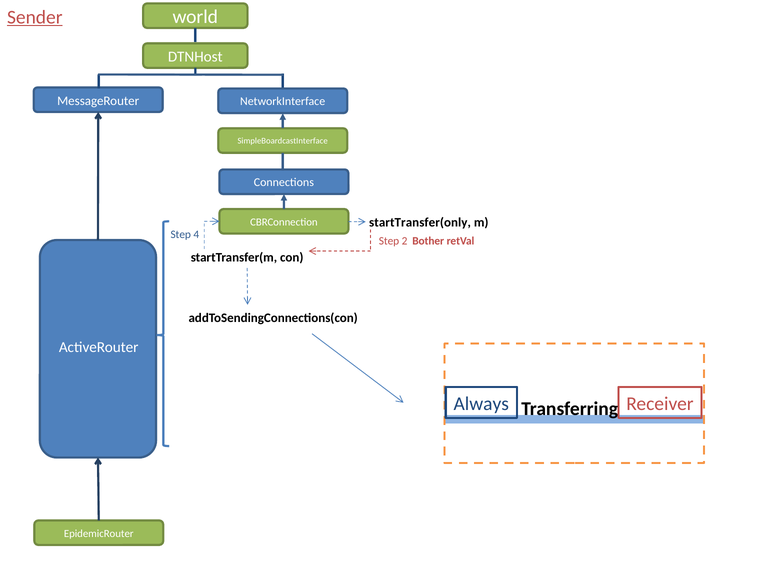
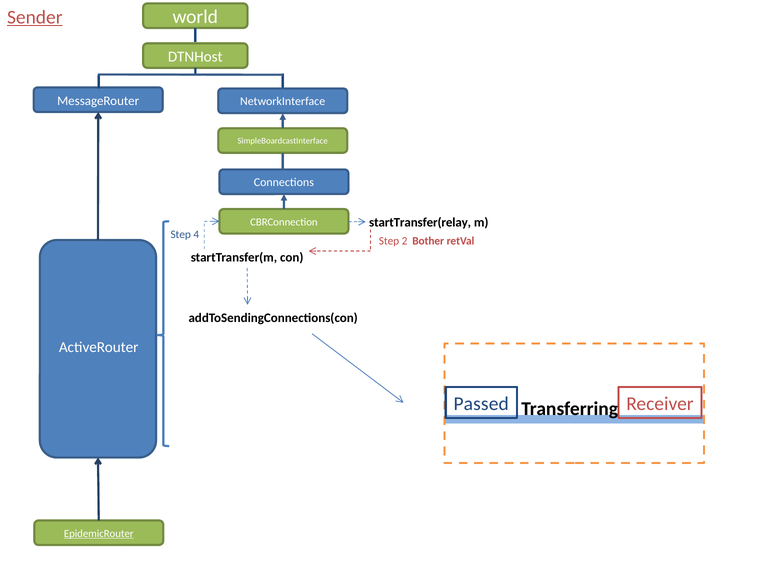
startTransfer(only: startTransfer(only -> startTransfer(relay (420, 222)
Always: Always -> Passed (481, 404)
EpidemicRouter underline: none -> present (99, 533)
